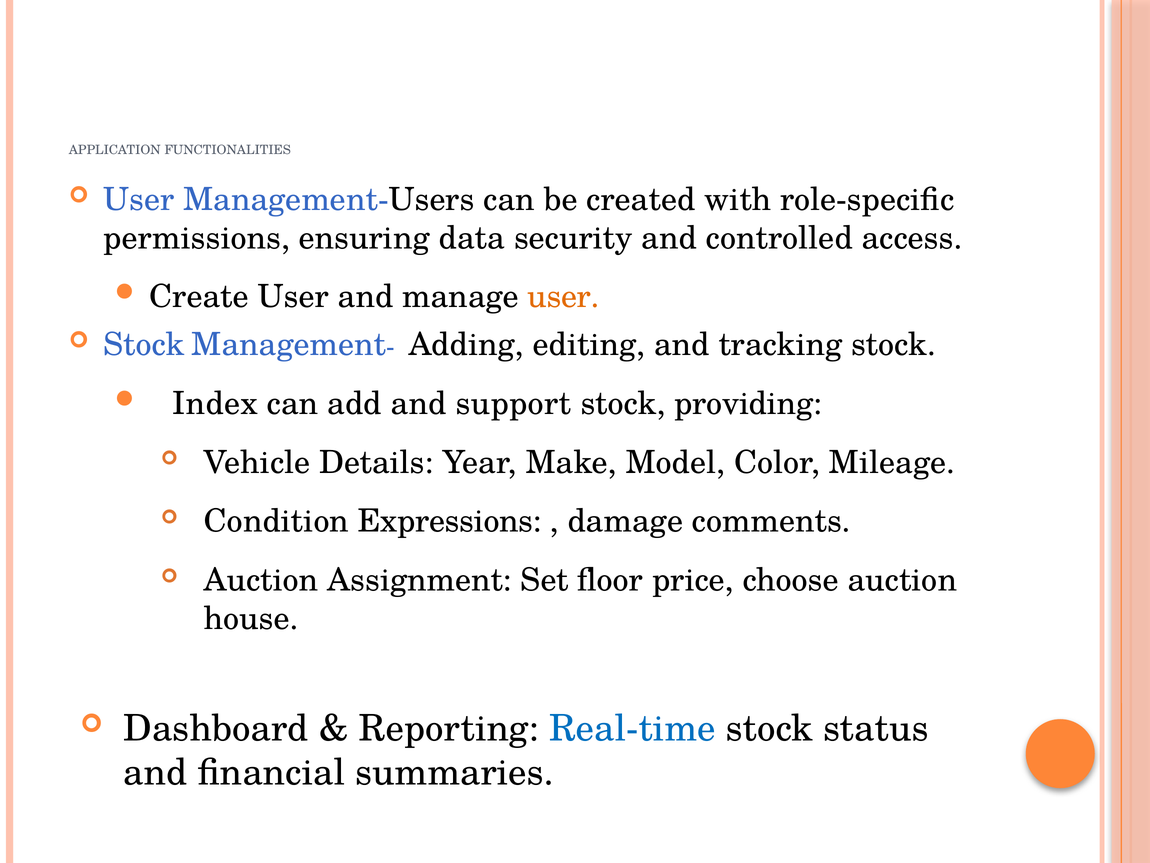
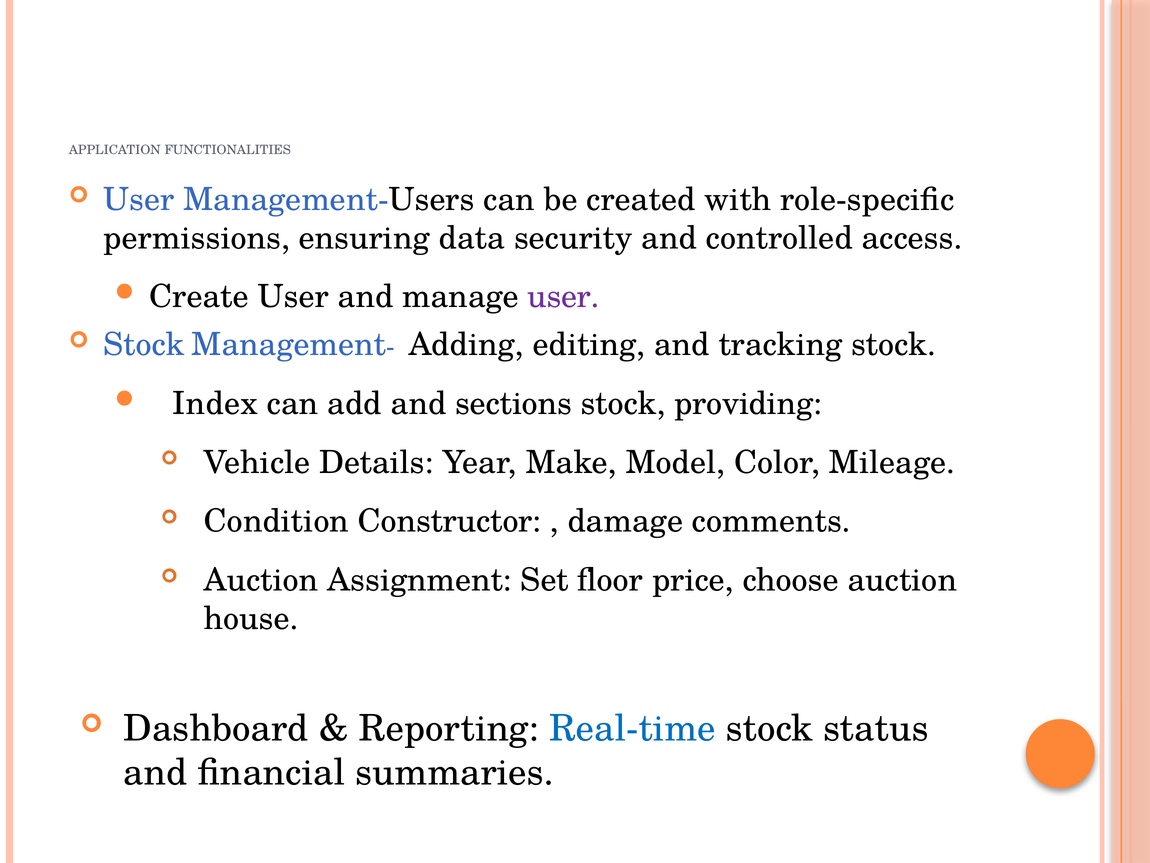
user colour: orange -> purple (563, 297)
support: support -> sections (514, 403)
Expressions: Expressions -> Constructor (450, 521)
